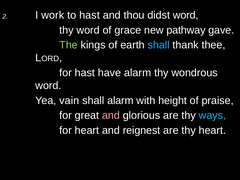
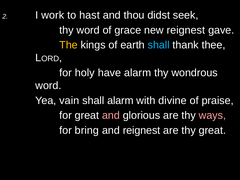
didst word: word -> seek (186, 15)
new pathway: pathway -> reignest (186, 30)
The colour: light green -> yellow (69, 45)
for hast: hast -> holy (85, 73)
height: height -> divine (173, 101)
ways colour: light blue -> pink (212, 115)
for heart: heart -> bring (87, 130)
thy heart: heart -> great (212, 130)
